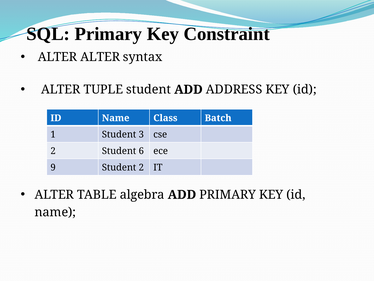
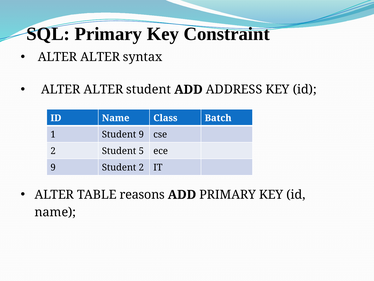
TUPLE: TUPLE -> ALTER (103, 89)
Student 3: 3 -> 9 (141, 134)
6: 6 -> 5 (141, 151)
algebra: algebra -> reasons (142, 194)
